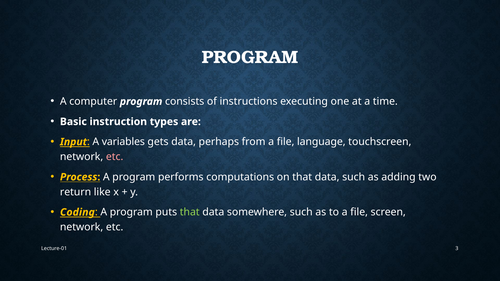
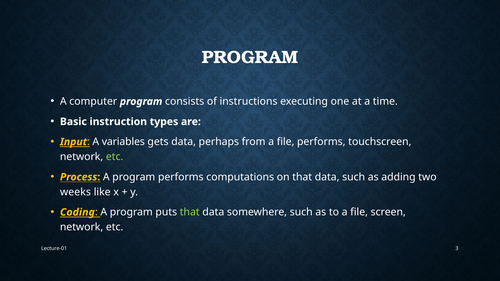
file language: language -> performs (321, 142)
etc colour: pink -> light green (115, 157)
return: return -> weeks (75, 192)
